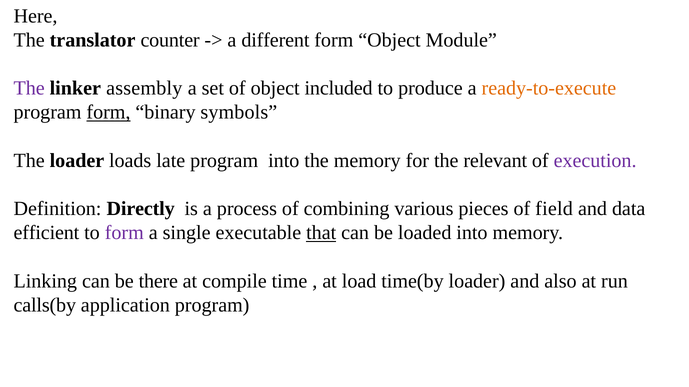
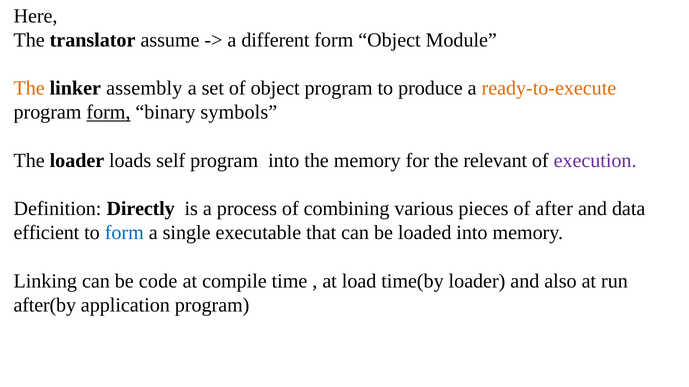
counter: counter -> assume (170, 40)
The colour: purple -> orange (29, 88)
object included: included -> program (339, 88)
late: late -> self (171, 161)
field: field -> after (554, 209)
form colour: purple -> blue (124, 233)
that underline: present -> none (321, 233)
there: there -> code (158, 281)
calls(by: calls(by -> after(by (45, 306)
